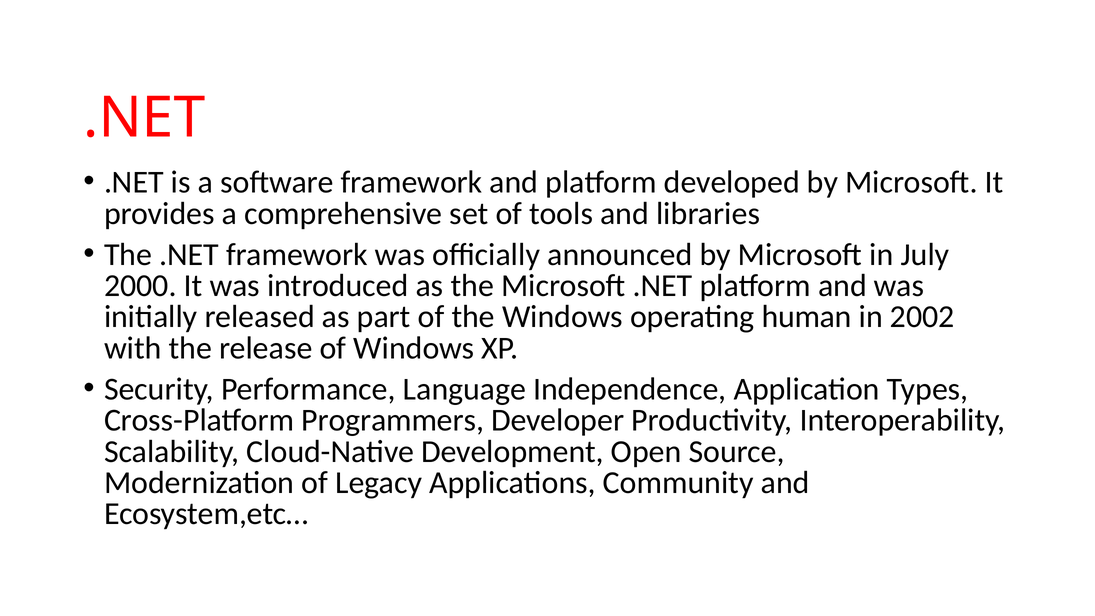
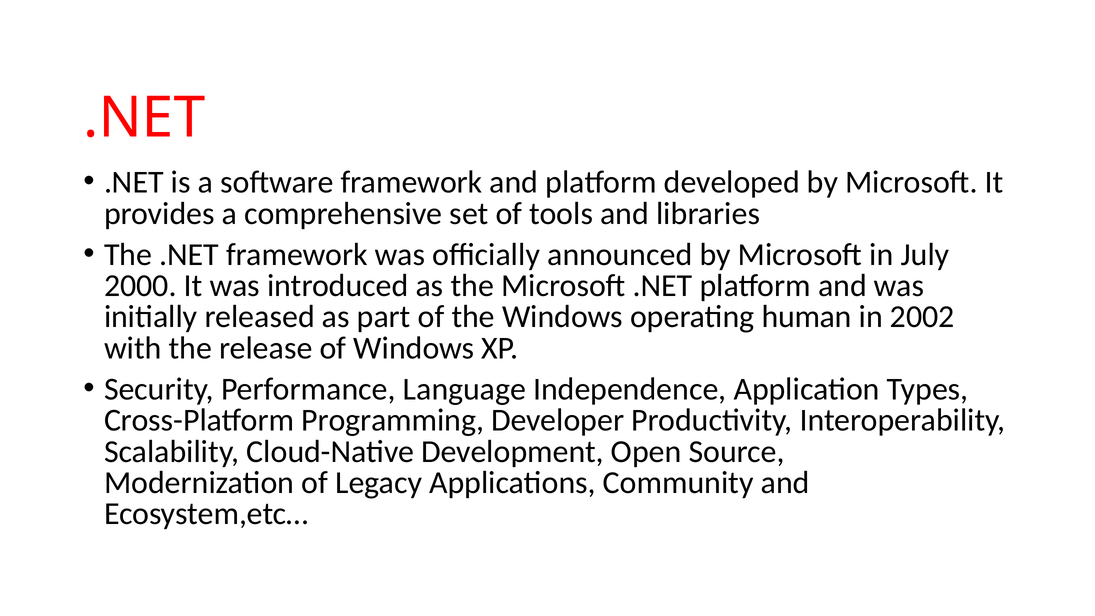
Programmers: Programmers -> Programming (393, 420)
